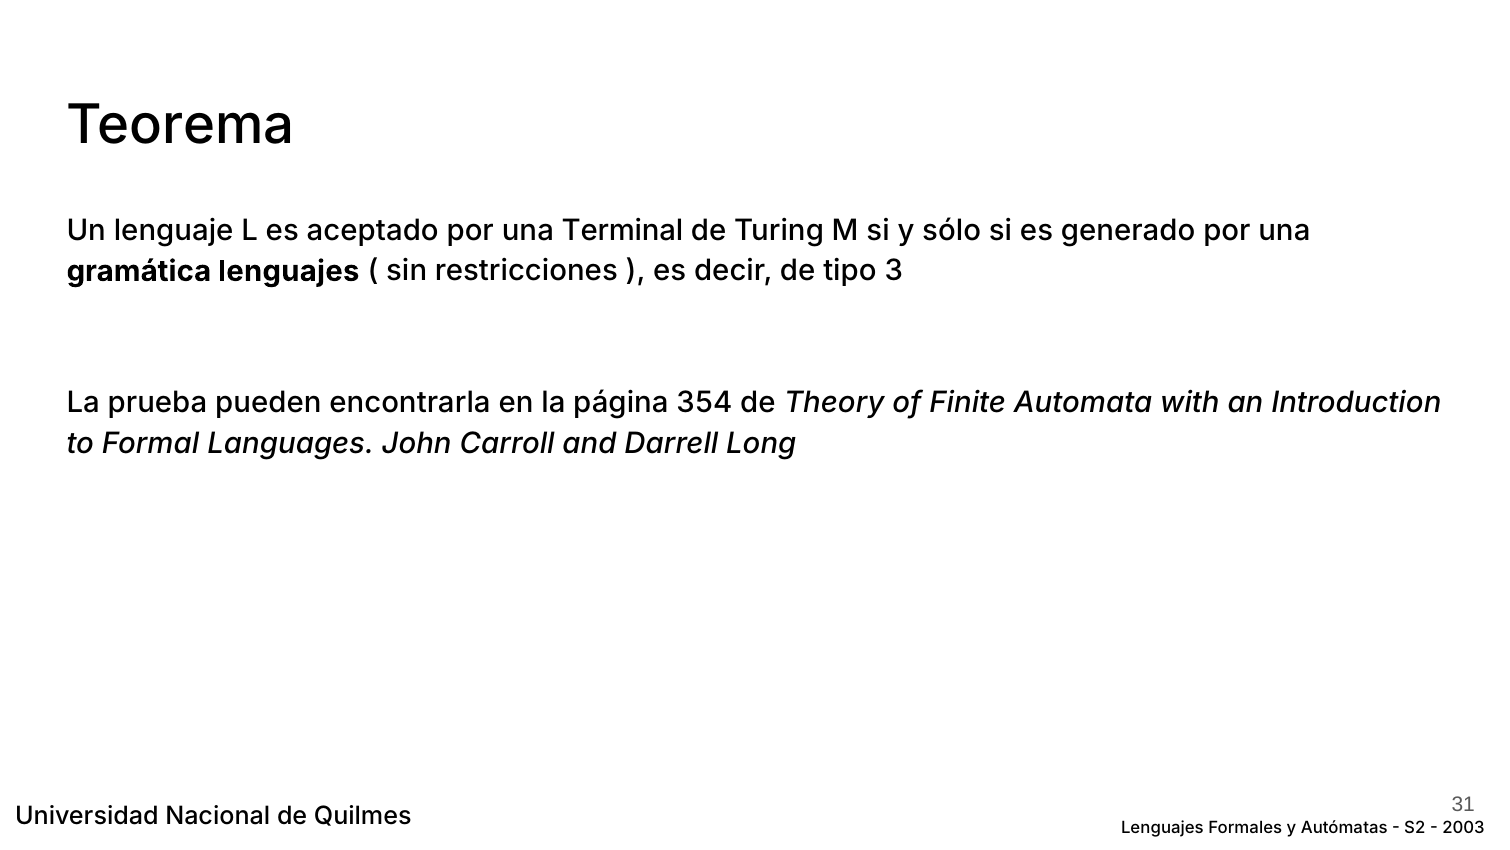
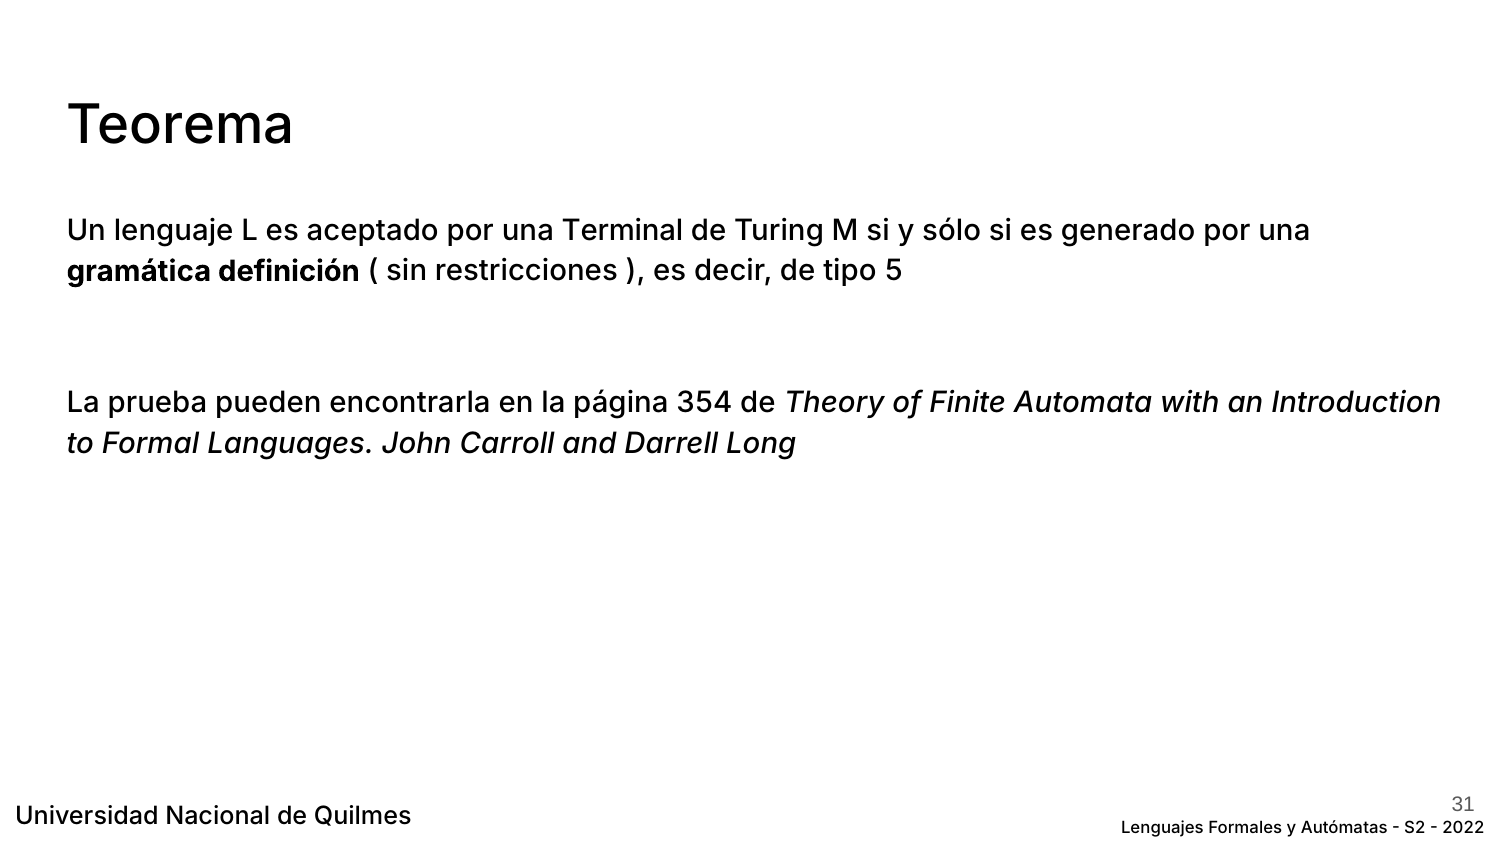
gramática lenguajes: lenguajes -> definición (289, 271)
3: 3 -> 5 (894, 271)
2003: 2003 -> 2022 (1463, 828)
